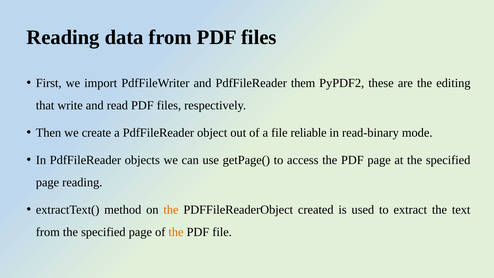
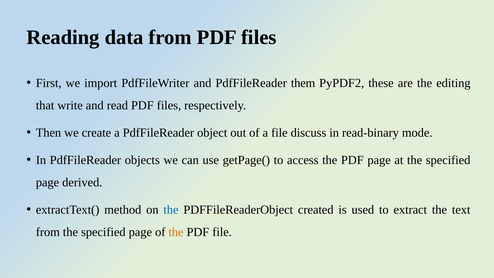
reliable: reliable -> discuss (309, 133)
page reading: reading -> derived (82, 182)
the colour: orange -> blue (171, 210)
